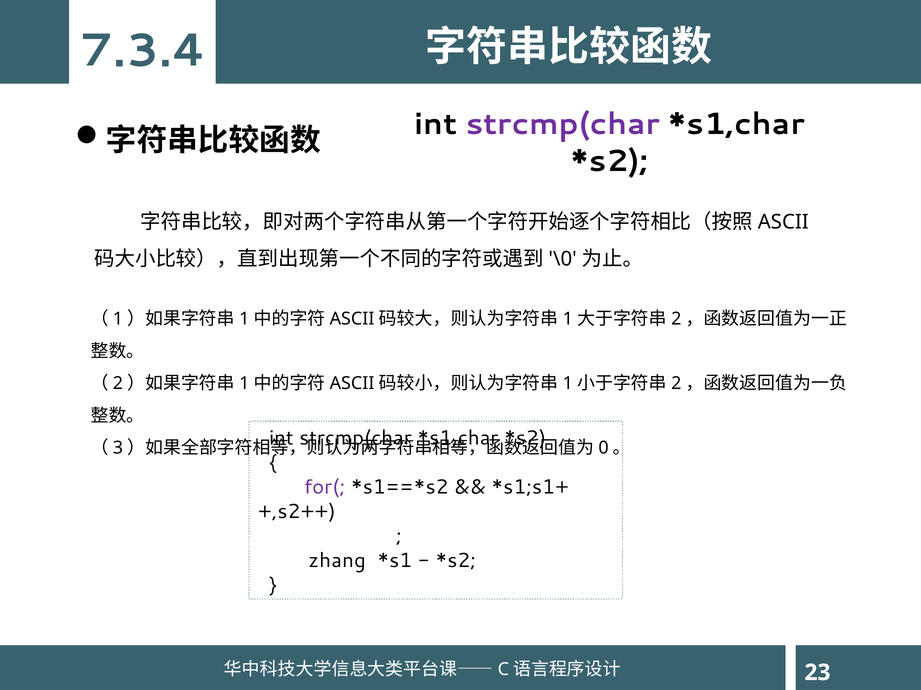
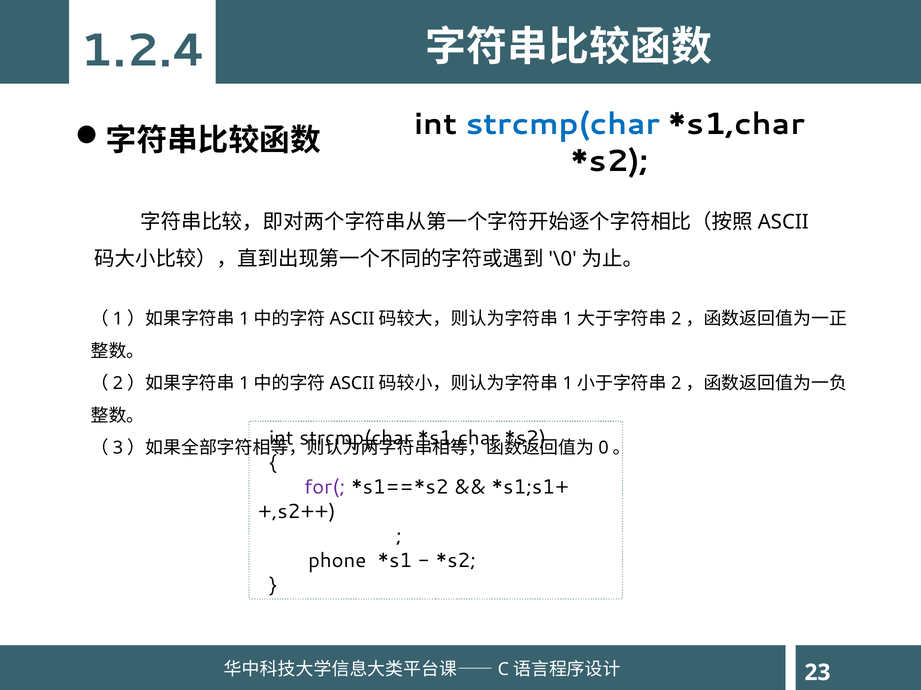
7.3.4: 7.3.4 -> 1.2.4 (144, 51)
strcmp(char colour: purple -> blue (563, 124)
zhang: zhang -> phone (337, 561)
